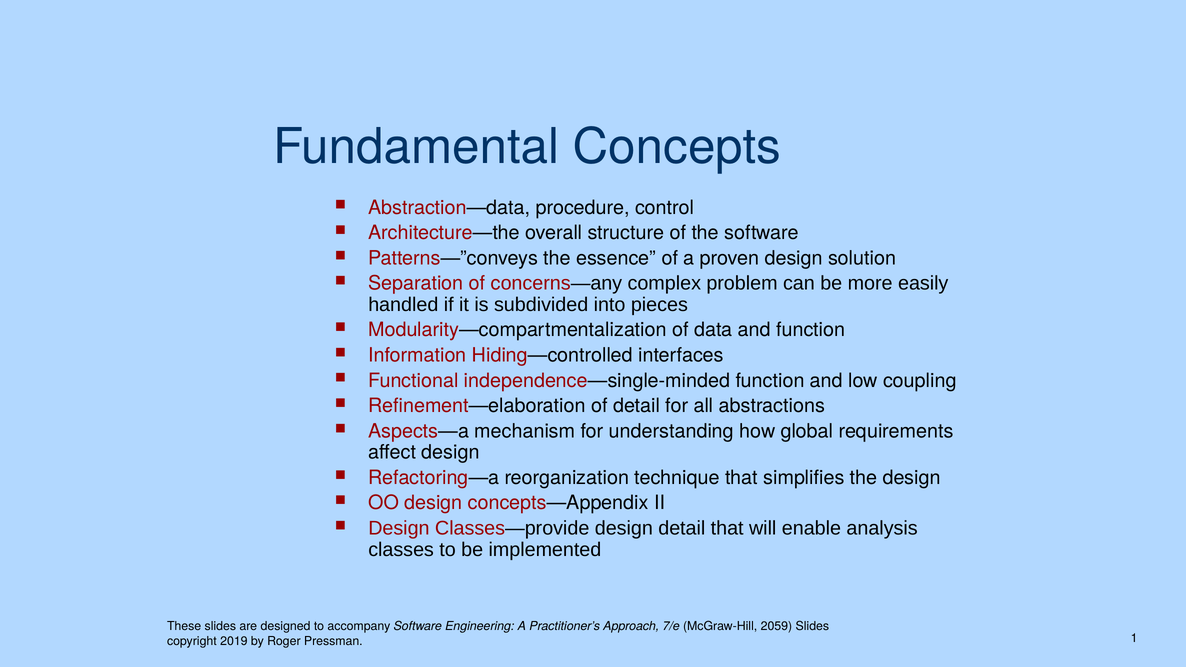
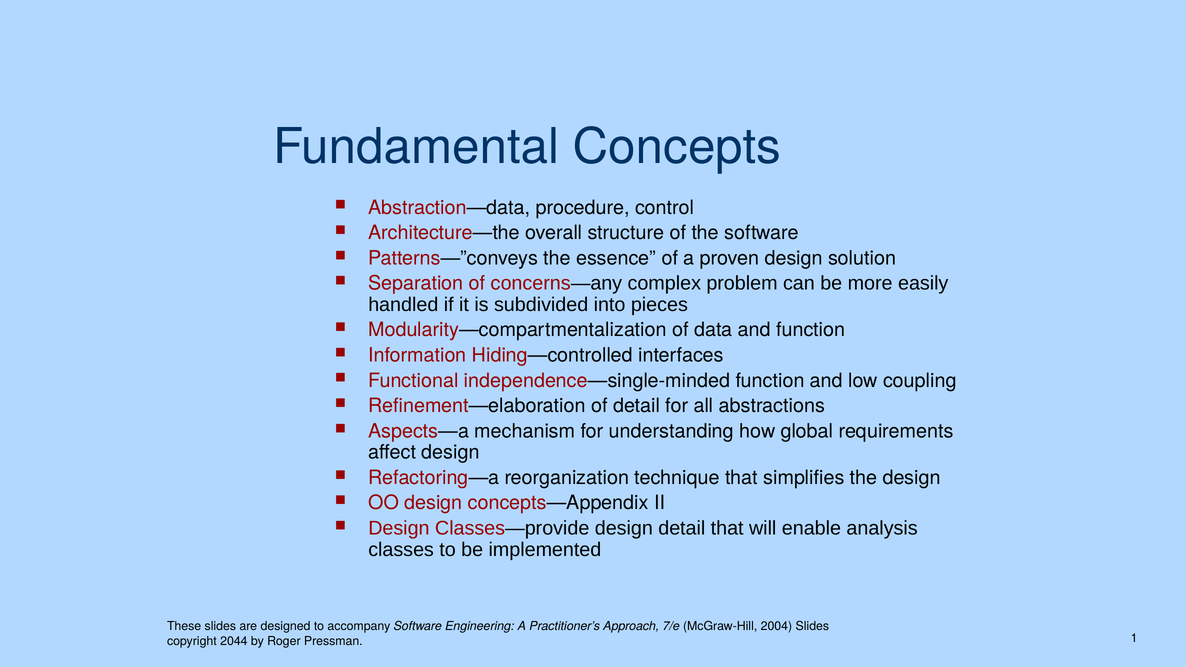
2059: 2059 -> 2004 (776, 626)
2019: 2019 -> 2044 (234, 641)
